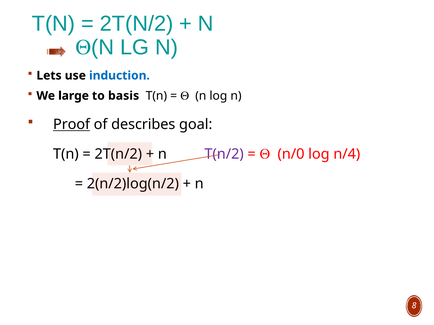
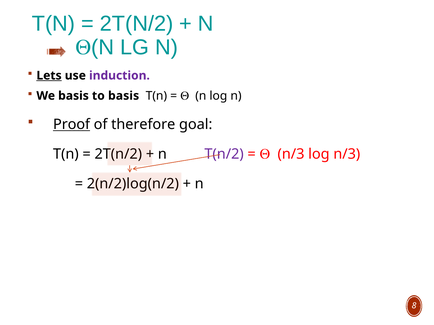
Lets underline: none -> present (49, 76)
induction colour: blue -> purple (119, 76)
We large: large -> basis (73, 96)
describes: describes -> therefore (143, 125)
n/0: n/0 -> n/3 (291, 154)
log n/4: n/4 -> n/3 (347, 154)
